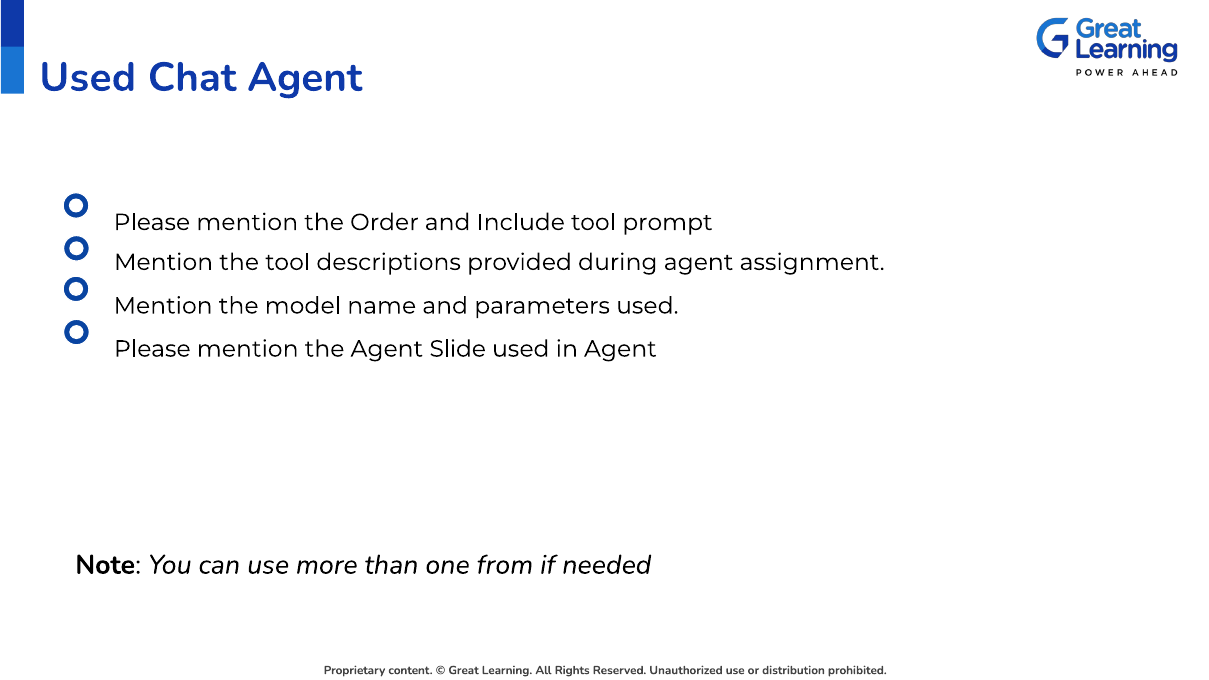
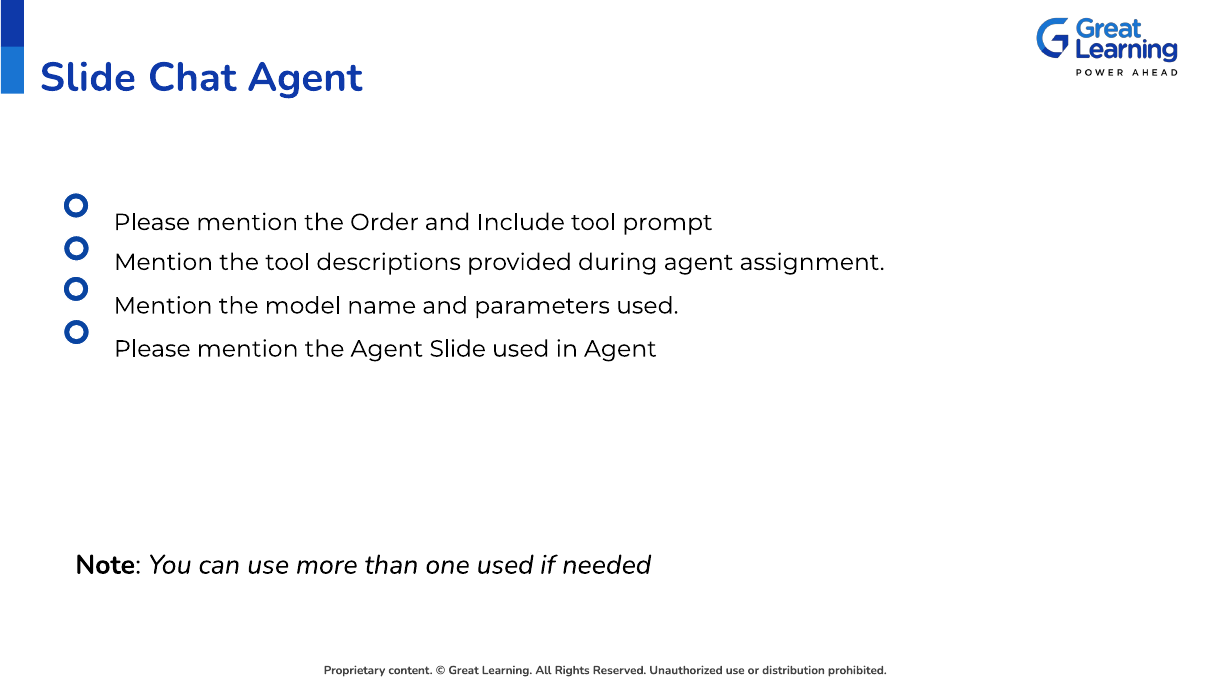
Used: Used -> Slide (88, 77)
one from: from -> used (505, 565)
